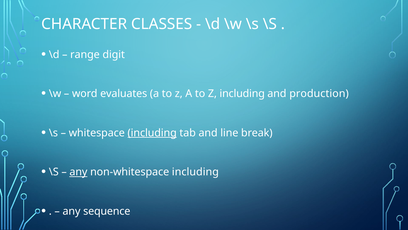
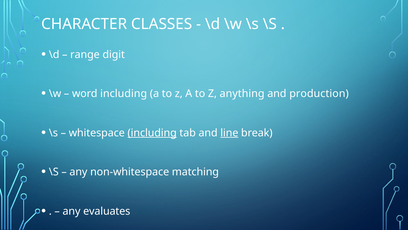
word evaluates: evaluates -> including (124, 94)
Z including: including -> anything (242, 94)
line underline: none -> present (229, 133)
any underline: present -> none (78, 172)
non-whitespace including: including -> matching (195, 172)
sequence: sequence -> evaluates (107, 211)
